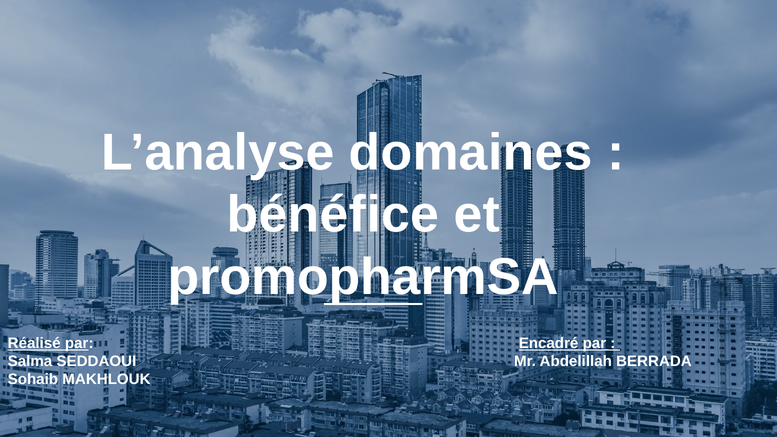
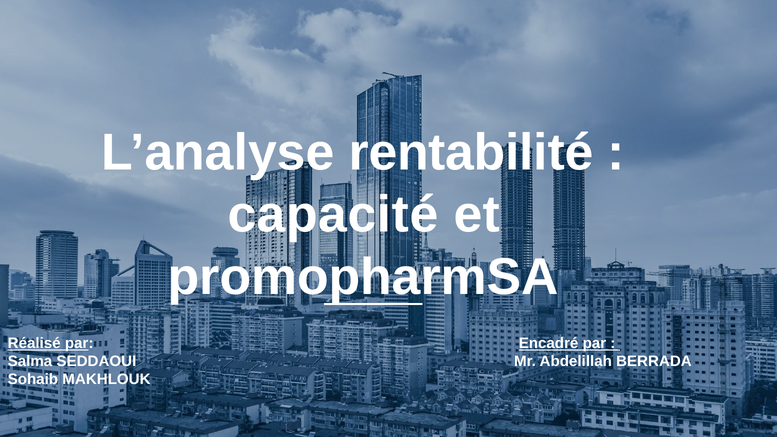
domaines: domaines -> rentabilité (471, 153)
bénéfice: bénéfice -> capacité (333, 215)
